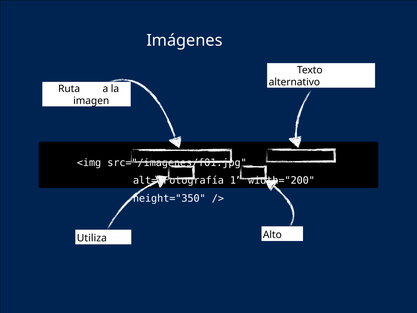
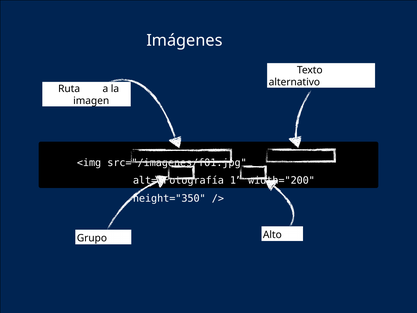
Utiliza: Utiliza -> Grupo (92, 238)
